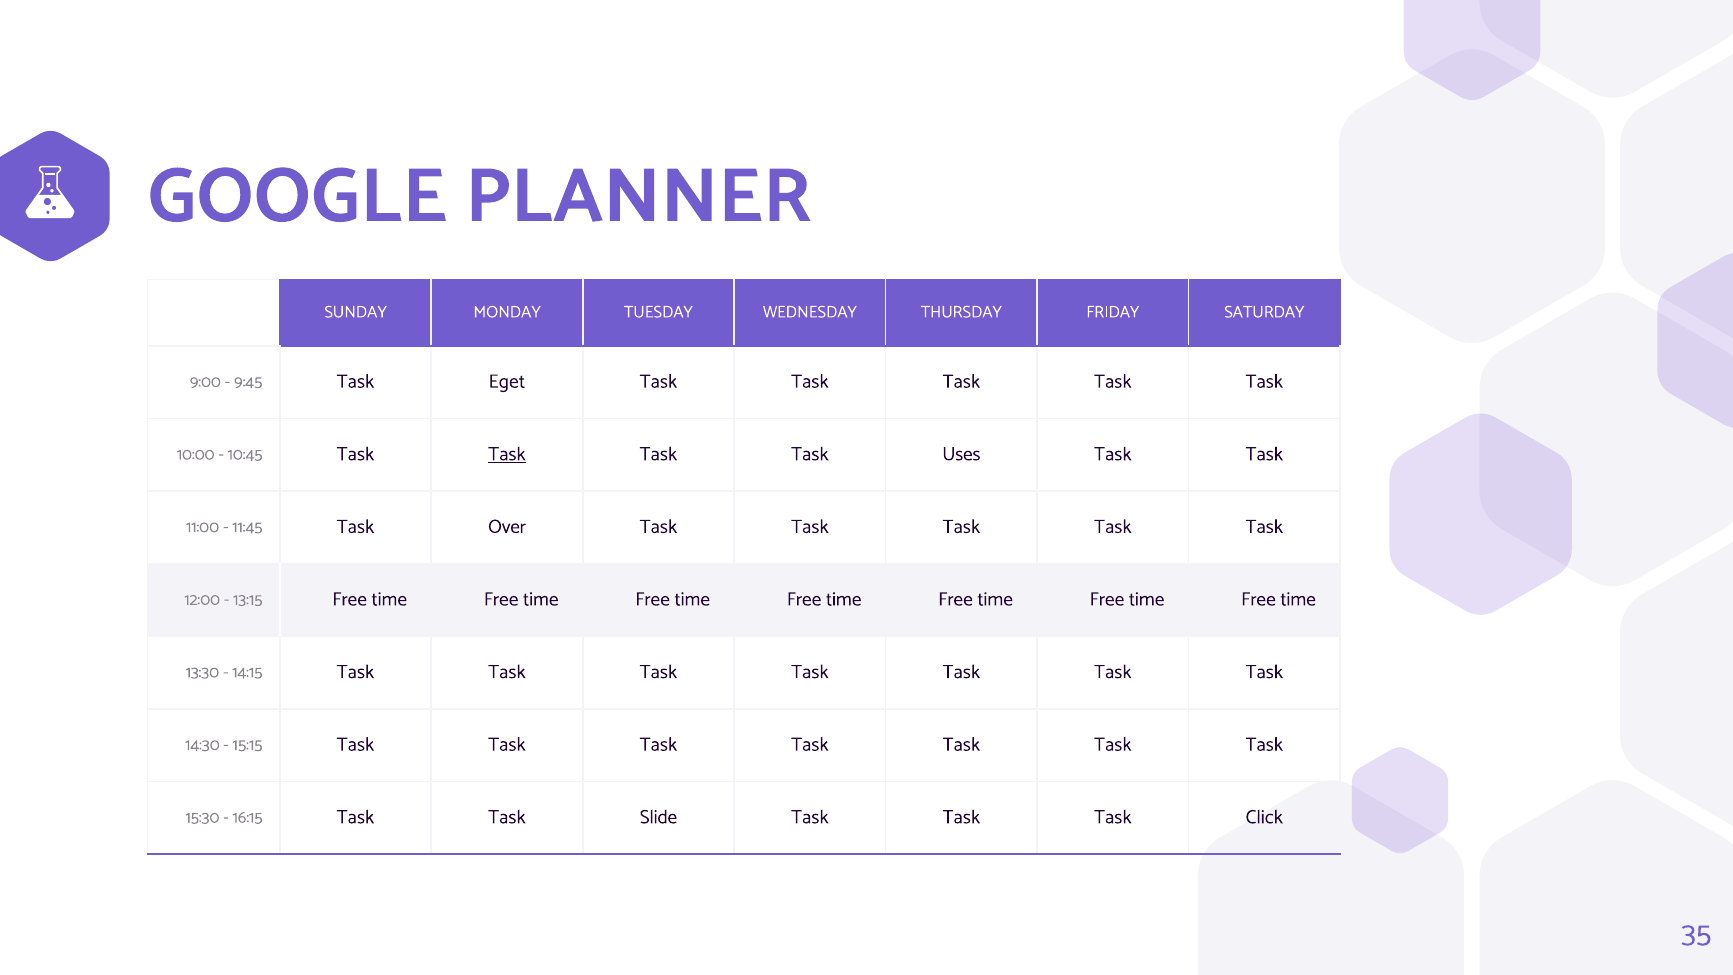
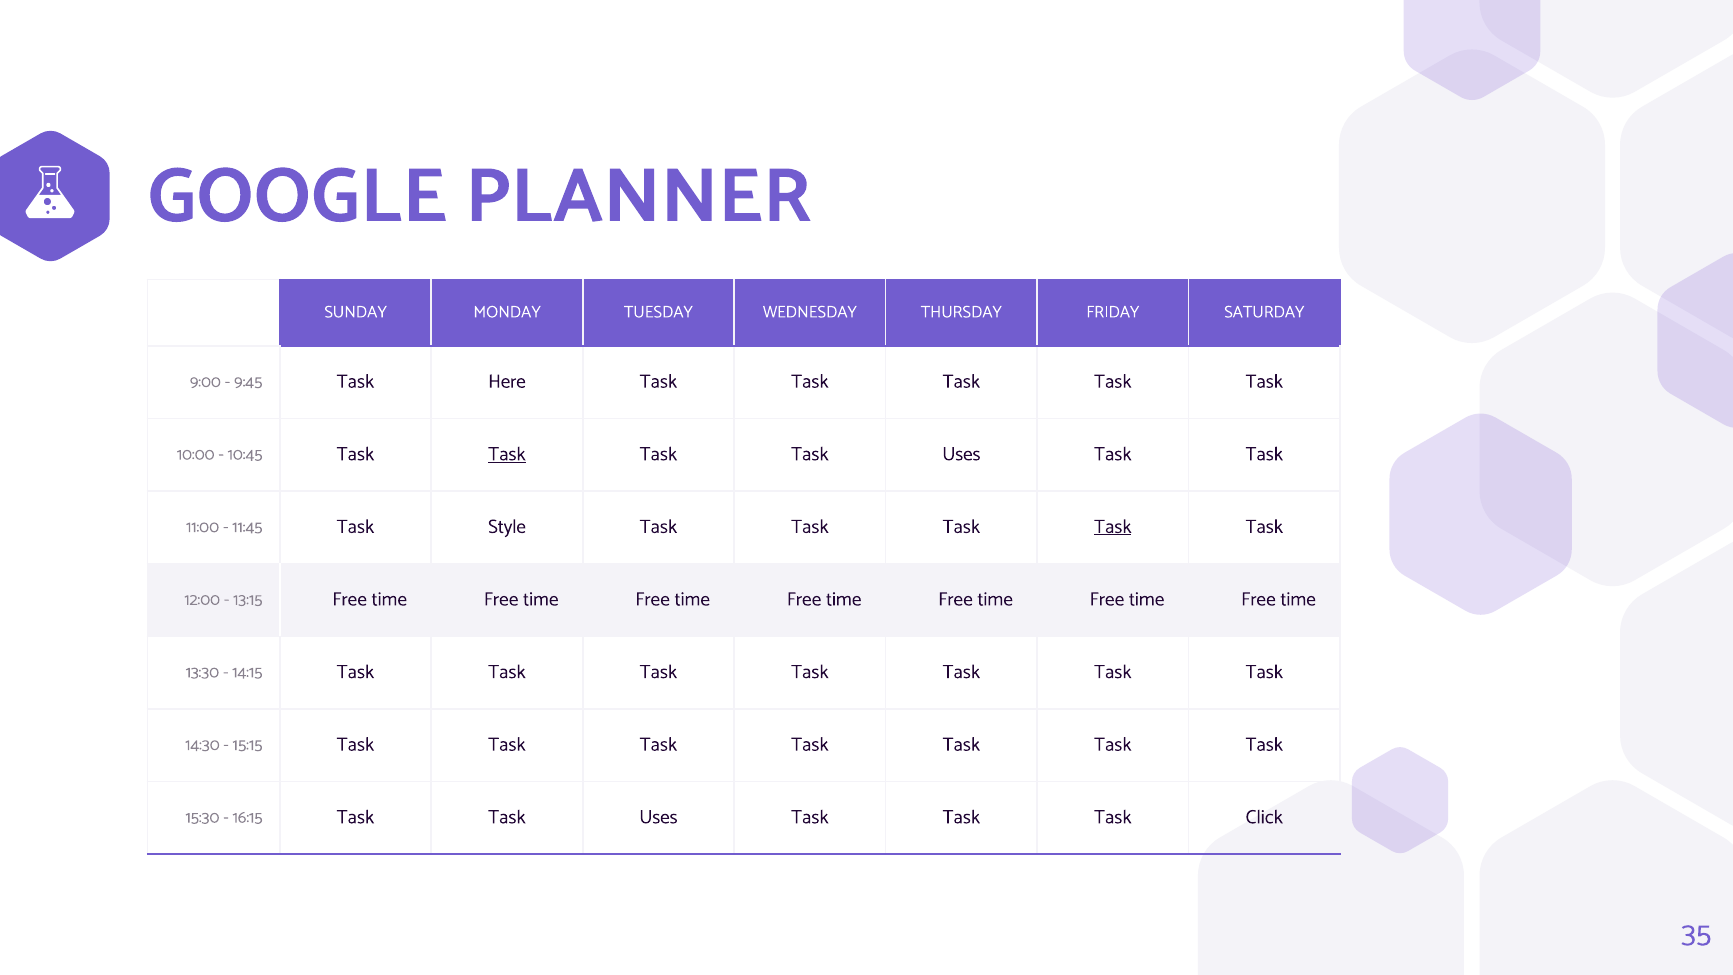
Eget: Eget -> Here (507, 381)
Over: Over -> Style (507, 526)
Task underline: none -> present (1113, 526)
16:15 Task Task Slide: Slide -> Uses (658, 817)
